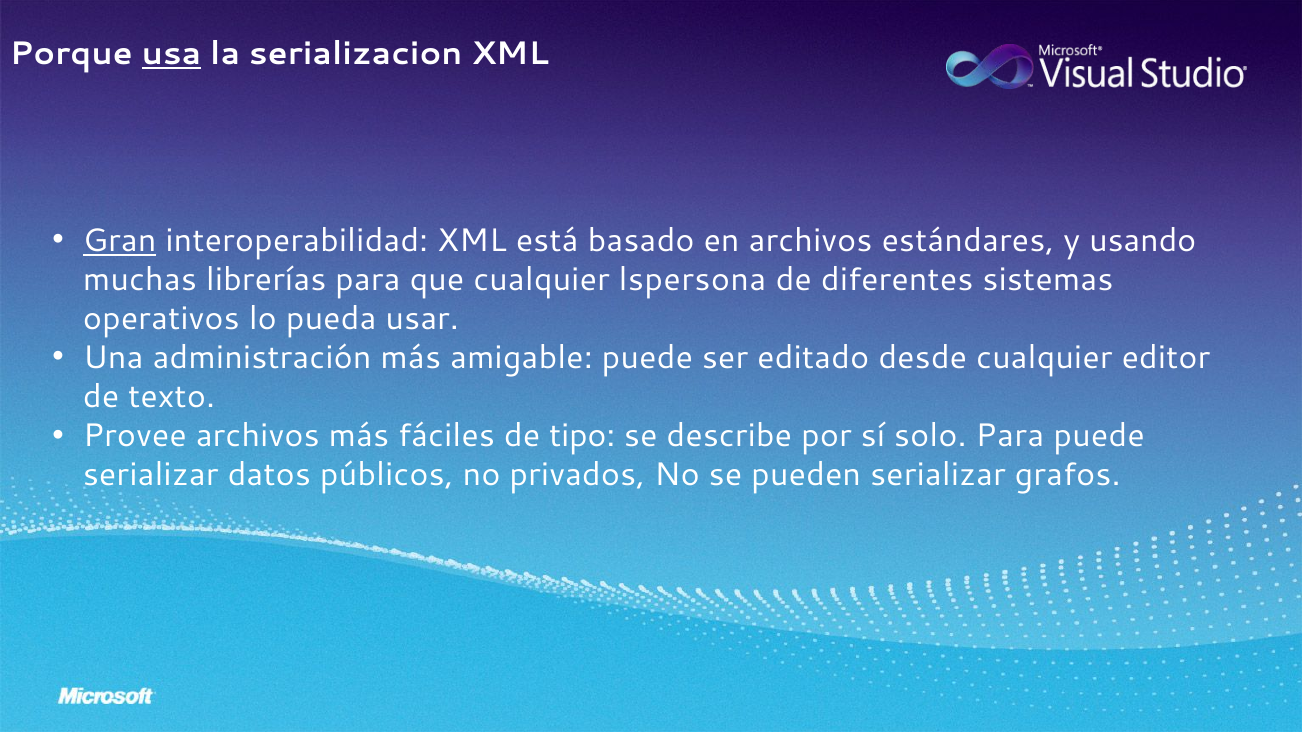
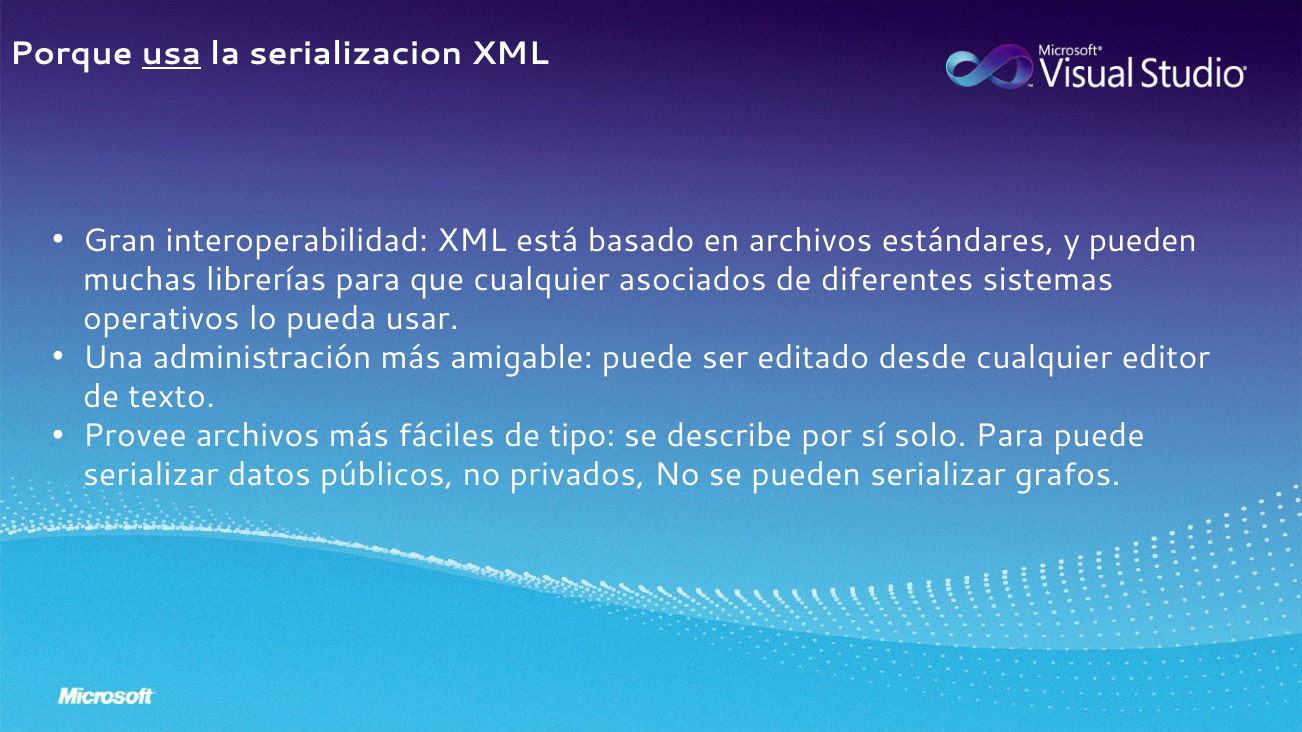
Gran underline: present -> none (120, 241)
y usando: usando -> pueden (1143, 241)
lspersona: lspersona -> asociados (693, 280)
